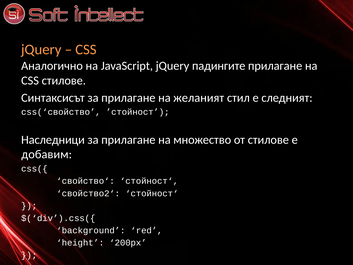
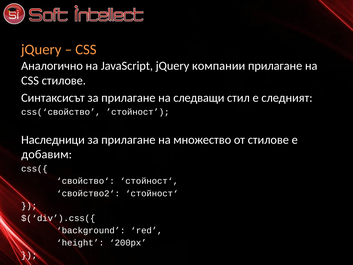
падингите: падингите -> компании (219, 66)
желаният: желаният -> следващи (199, 98)
